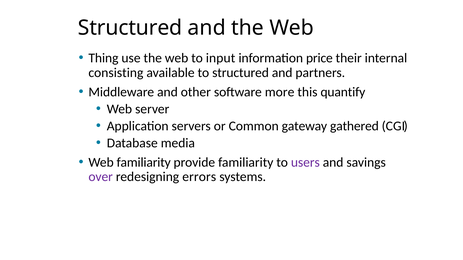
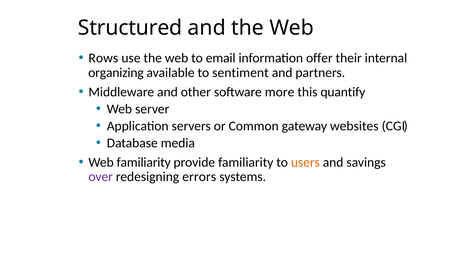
Thing: Thing -> Rows (103, 58)
input: input -> email (221, 58)
price: price -> offer (319, 58)
consisting: consisting -> organizing (116, 73)
to structured: structured -> sentiment (240, 73)
gathered: gathered -> websites (354, 126)
users colour: purple -> orange (305, 163)
